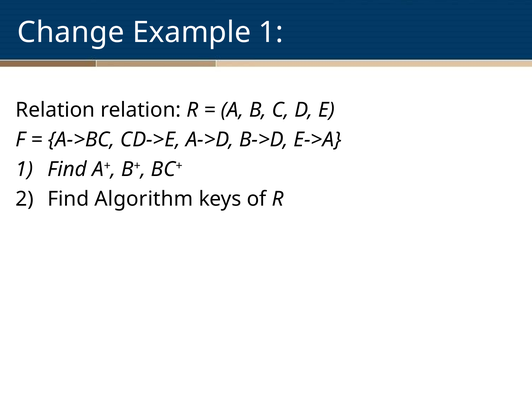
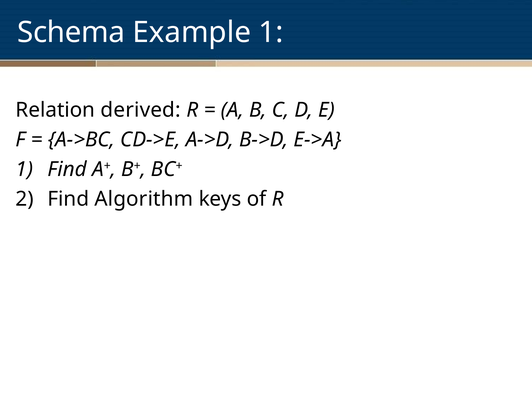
Change: Change -> Schema (71, 32)
Relation relation: relation -> derived (141, 110)
